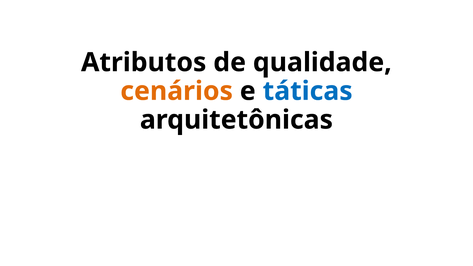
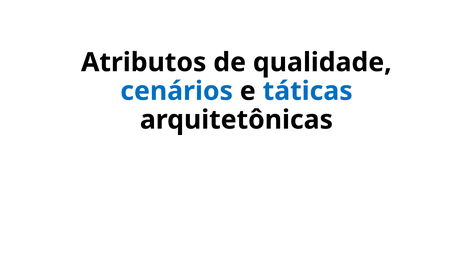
cenários colour: orange -> blue (177, 91)
